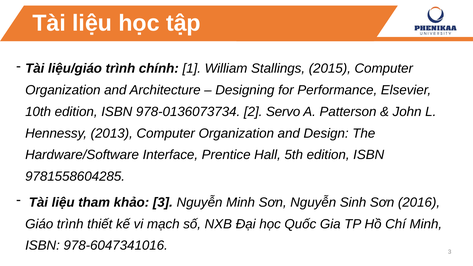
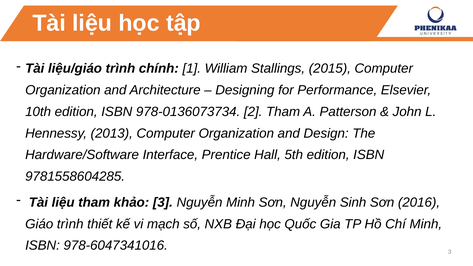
2 Servo: Servo -> Tham (283, 112)
